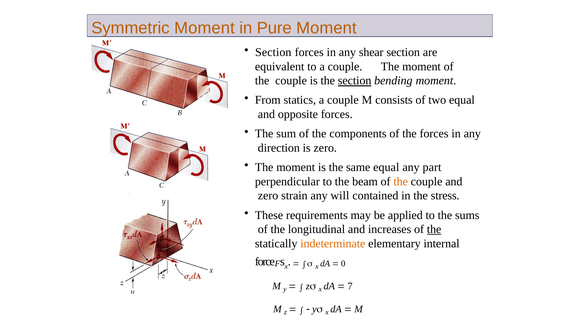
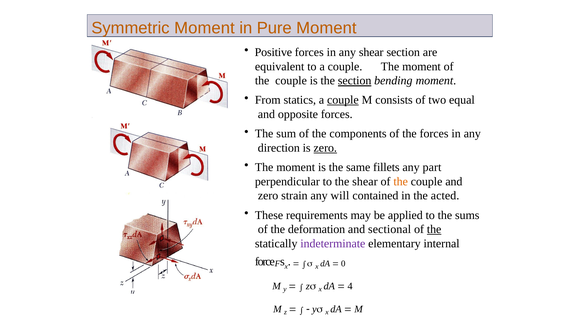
Section: Section -> Positive (273, 52)
couple underline: none -> present (343, 100)
zero underline: none -> present (325, 148)
same equal: equal -> fillets (386, 167)
the beam: beam -> shear (365, 182)
stress: stress -> acted (445, 196)
longitudinal: longitudinal -> deformation (317, 229)
increases: increases -> sectional (390, 229)
indeterminate colour: orange -> purple (333, 244)
7: 7 -> 4 (350, 286)
